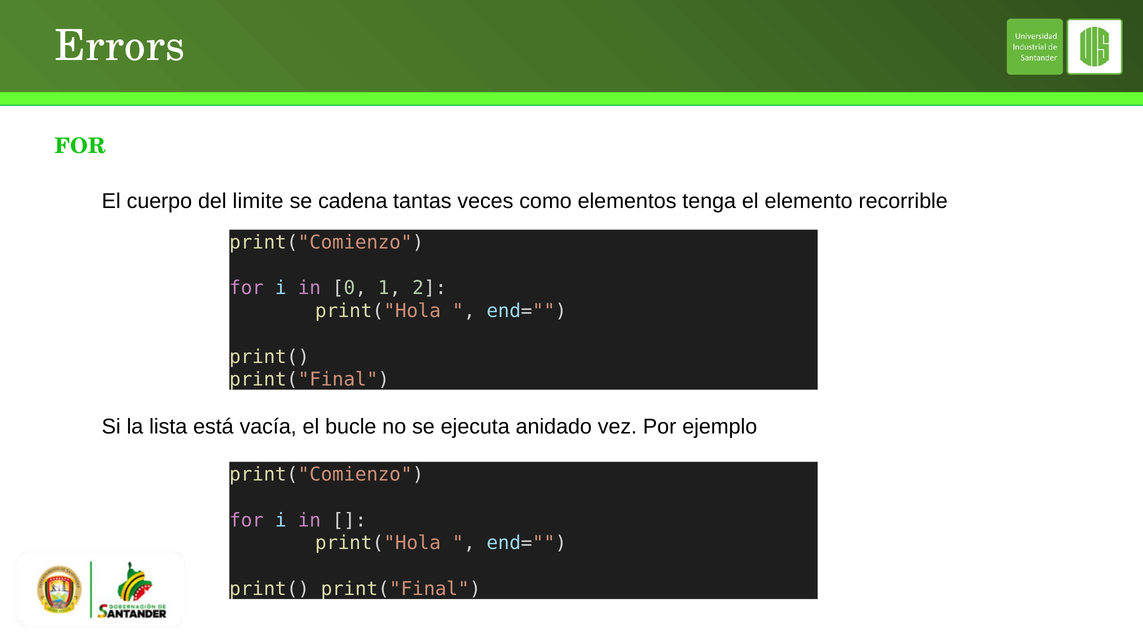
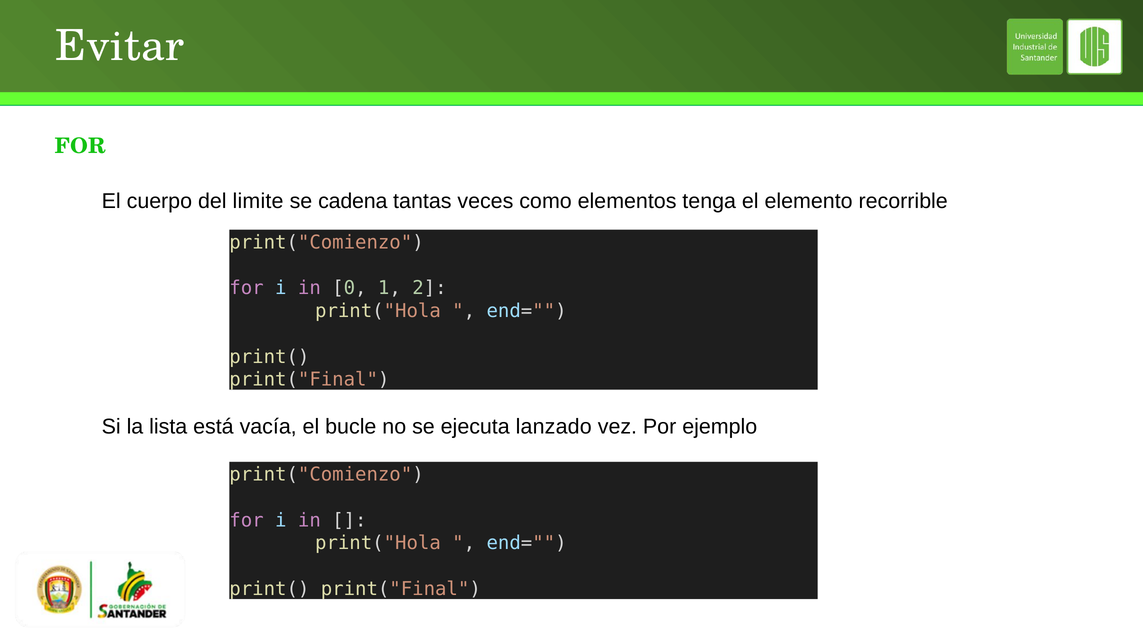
Errors: Errors -> Evitar (120, 46)
anidado: anidado -> lanzado (554, 427)
